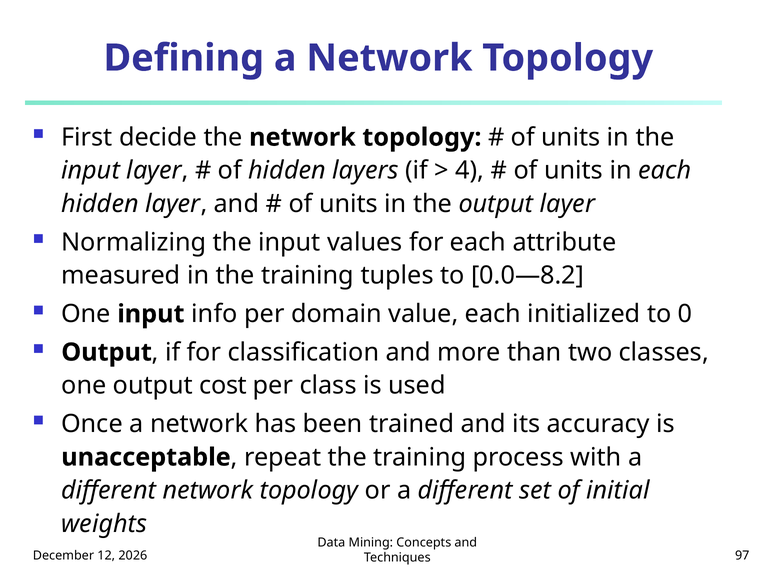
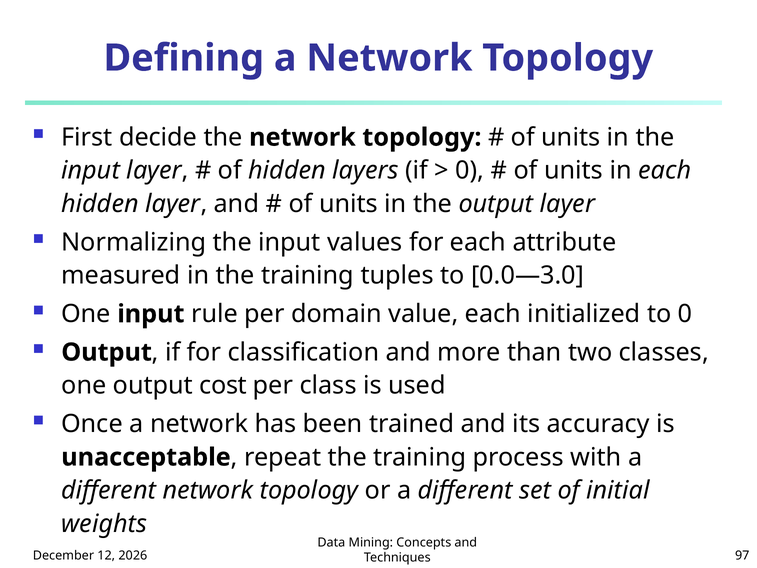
4: 4 -> 0 (470, 171)
0.0—8.2: 0.0—8.2 -> 0.0—3.0 (528, 275)
info: info -> rule (214, 314)
